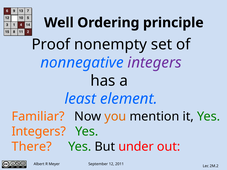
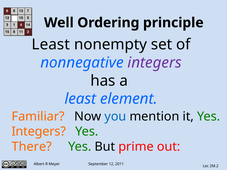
Proof: Proof -> Least (51, 45)
you colour: orange -> blue (115, 117)
under: under -> prime (136, 147)
